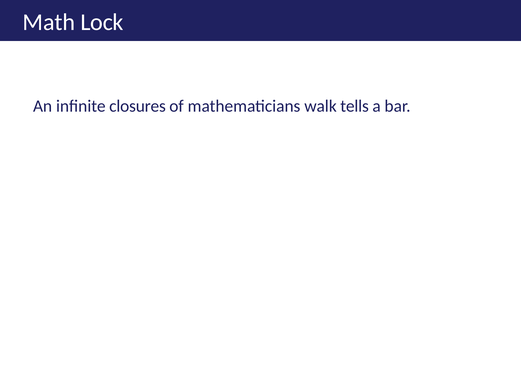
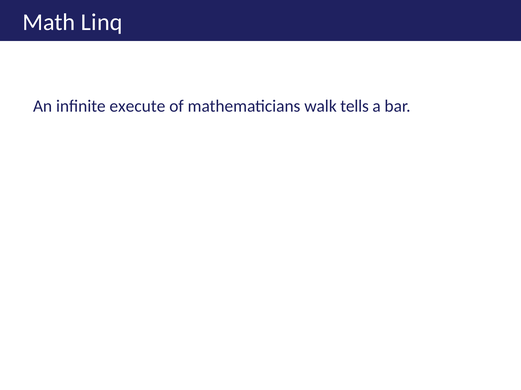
Lock: Lock -> Linq (102, 22)
closures: closures -> execute (137, 106)
